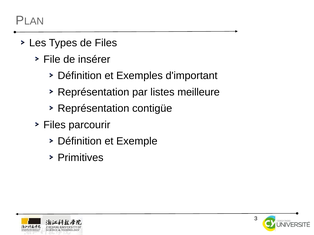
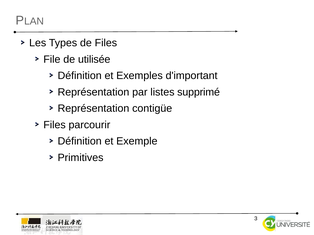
insérer: insérer -> utilisée (94, 59)
meilleure: meilleure -> supprimé (199, 92)
